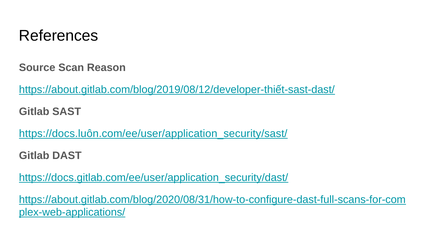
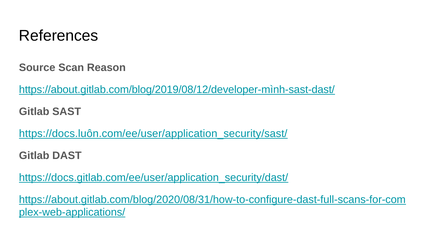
https://about.gitlab.com/blog/2019/08/12/developer-thiết-sast-dast/: https://about.gitlab.com/blog/2019/08/12/developer-thiết-sast-dast/ -> https://about.gitlab.com/blog/2019/08/12/developer-mình-sast-dast/ (177, 90)
